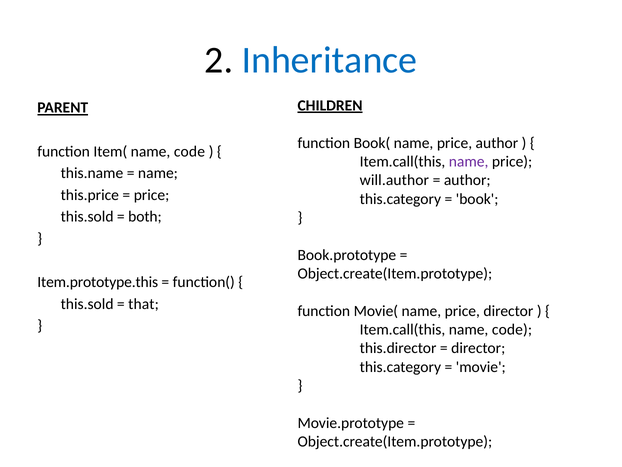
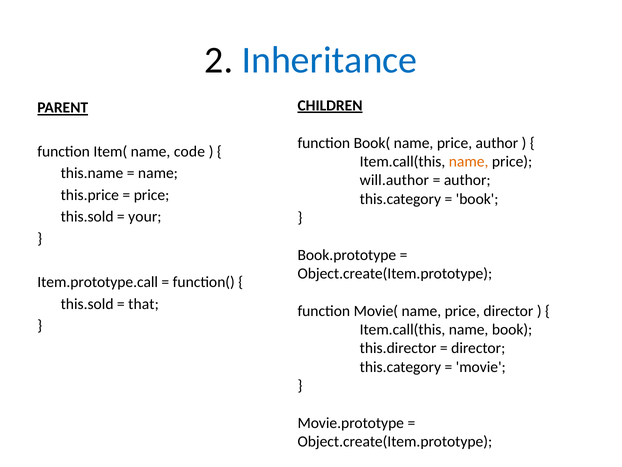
name colour: purple -> orange (469, 161)
both: both -> your (145, 217)
Item.prototype.this: Item.prototype.this -> Item.prototype.call (98, 282)
Item.call(this name code: code -> book (512, 329)
